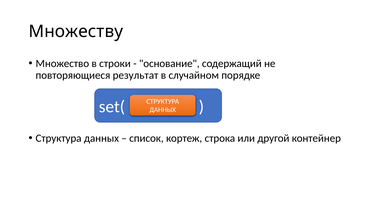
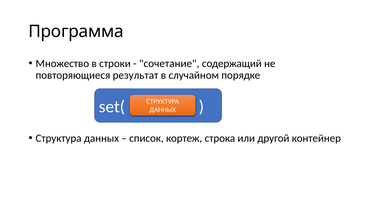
Множеству: Множеству -> Программа (76, 32)
основание: основание -> сочетание (169, 63)
